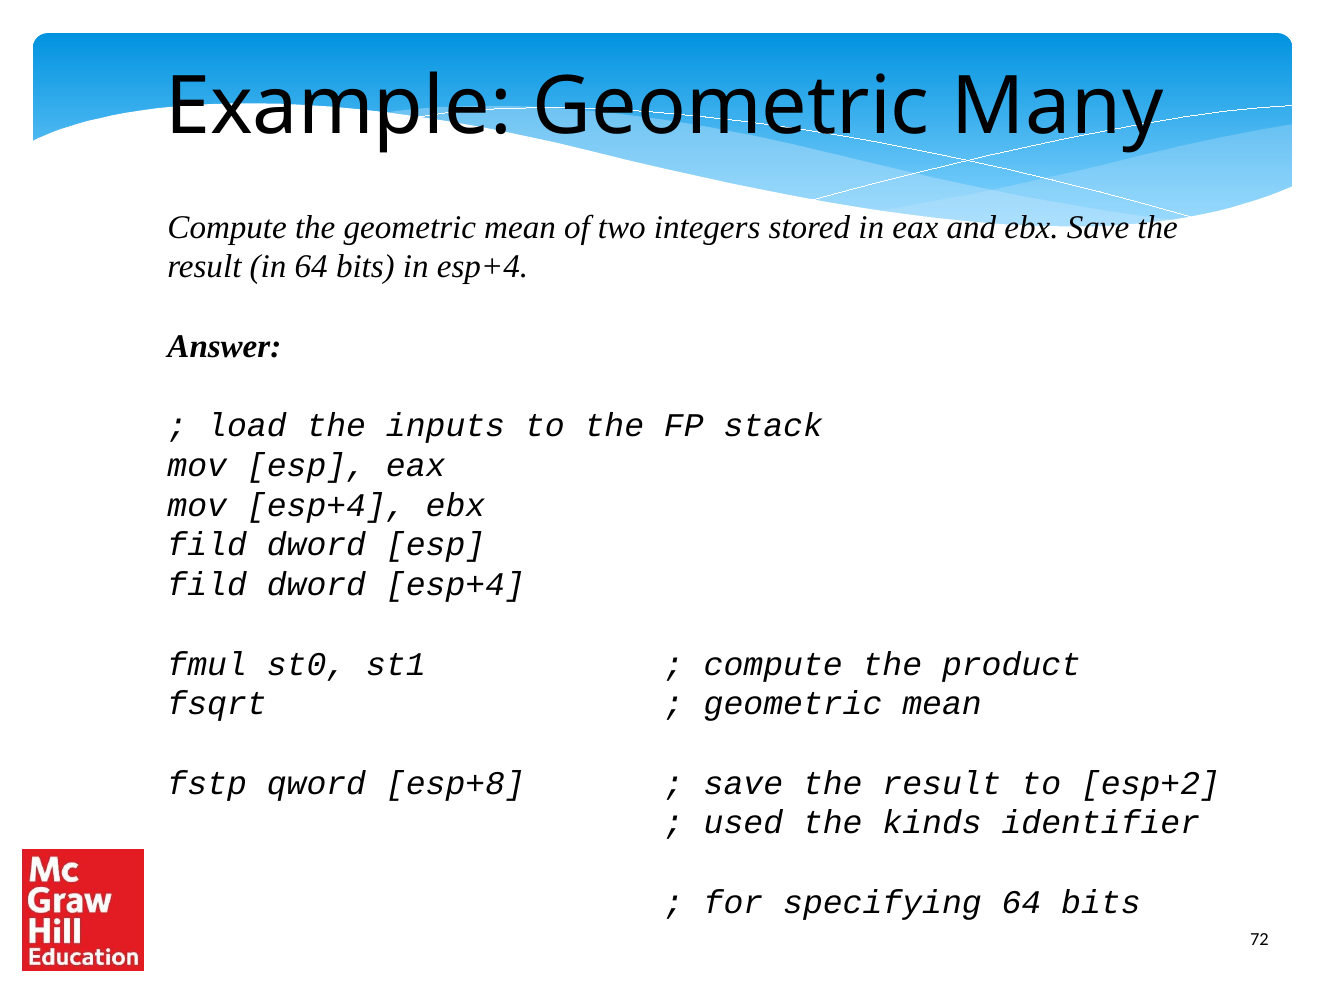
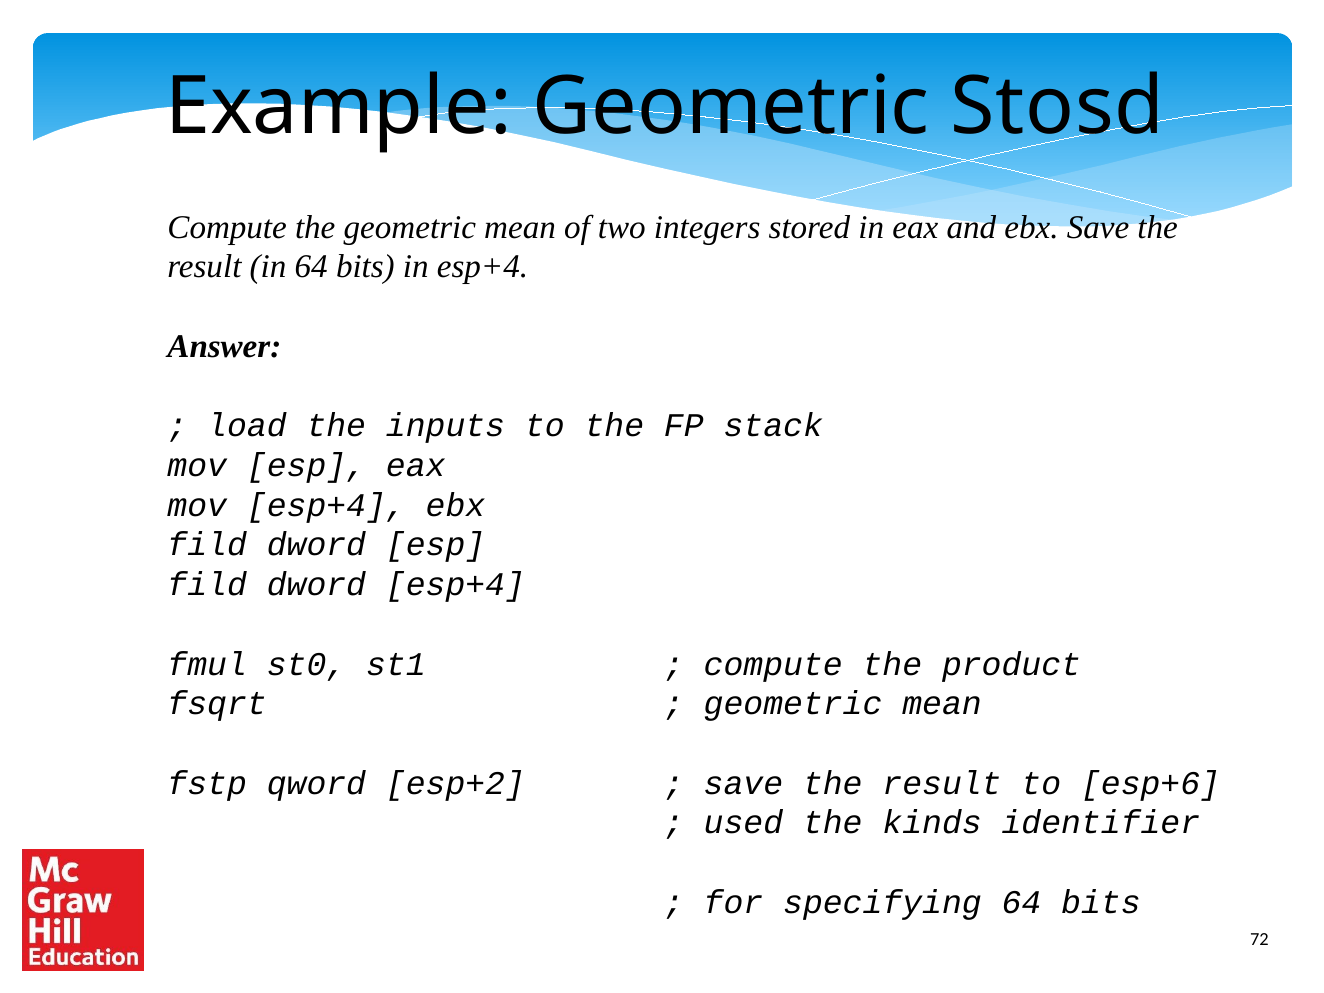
Many: Many -> Stosd (1058, 107)
esp+8: esp+8 -> esp+2 (455, 783)
esp+2: esp+2 -> esp+6 (1151, 783)
